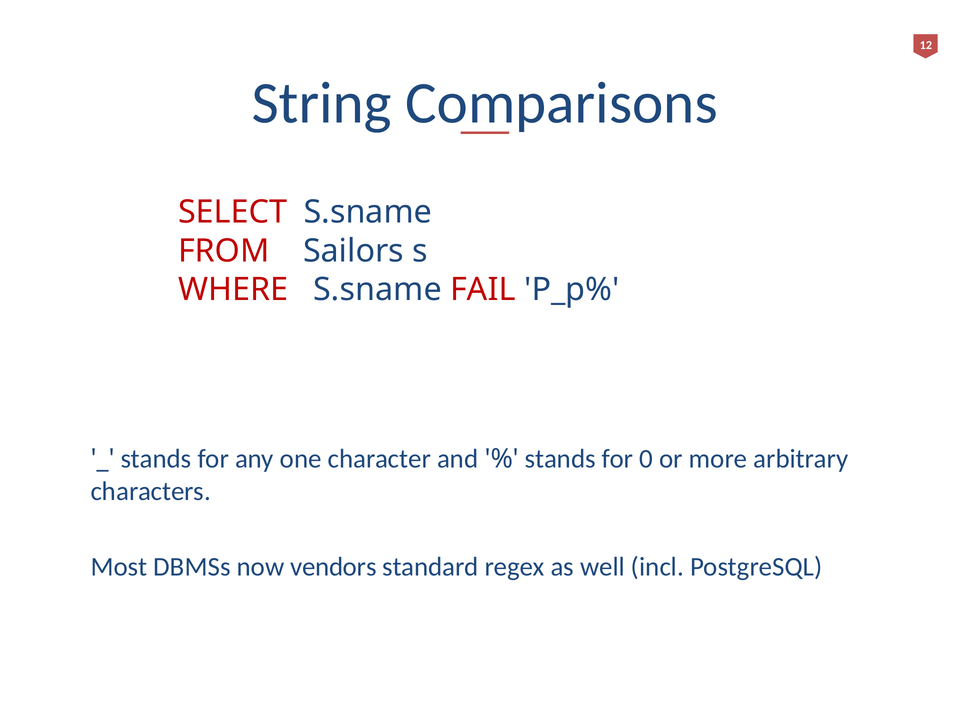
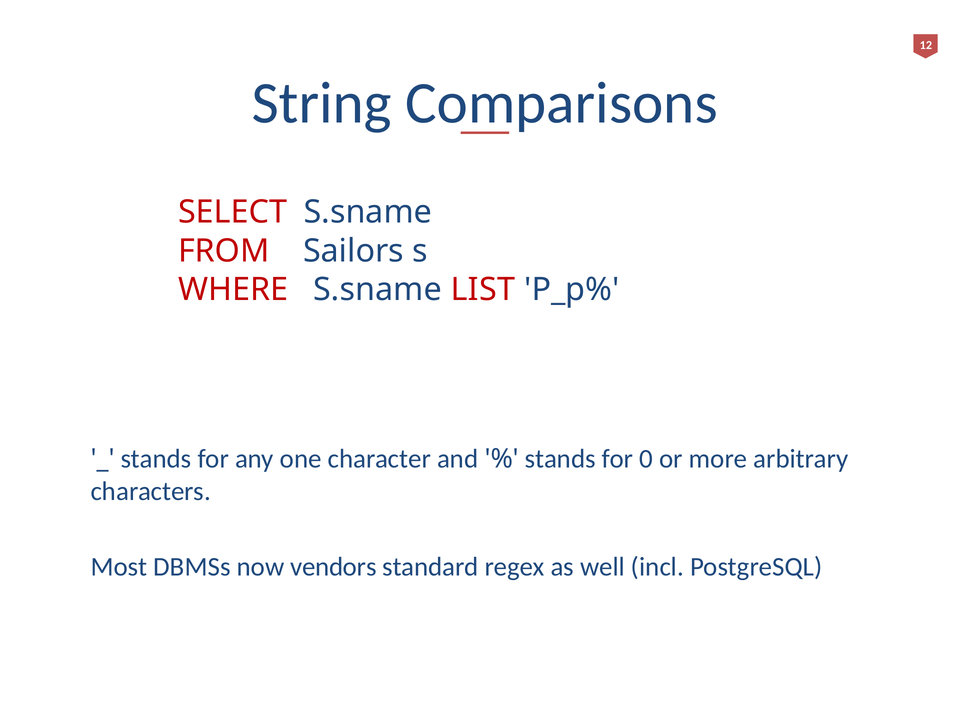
FAIL: FAIL -> LIST (483, 290)
